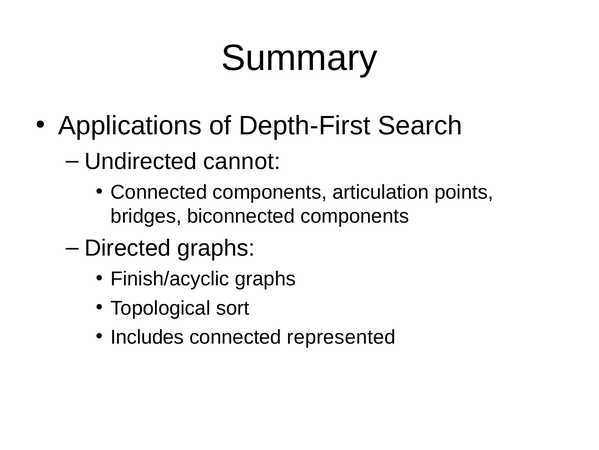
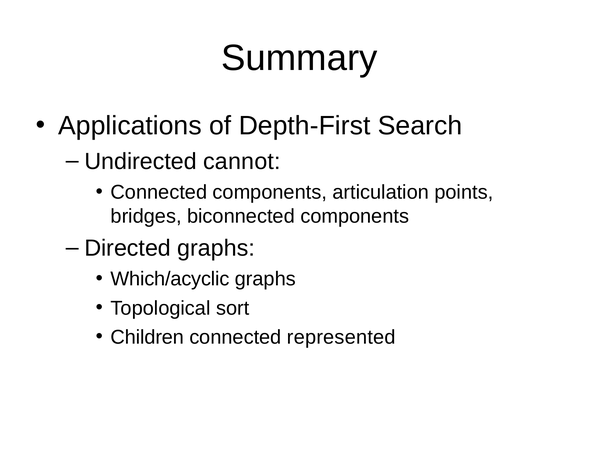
Finish/acyclic: Finish/acyclic -> Which/acyclic (170, 279)
Includes: Includes -> Children (147, 337)
